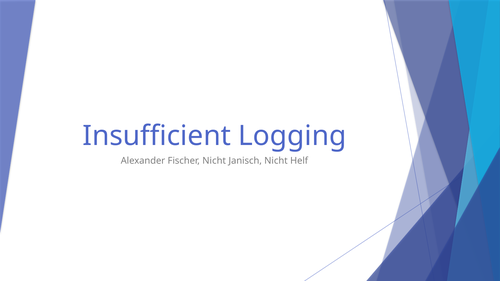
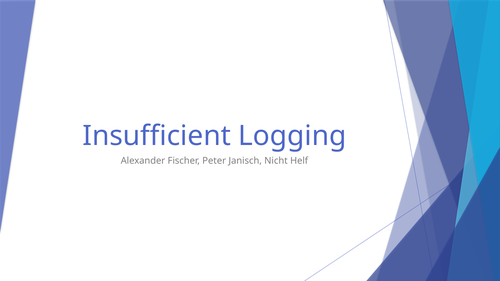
Fischer Nicht: Nicht -> Peter (214, 161)
